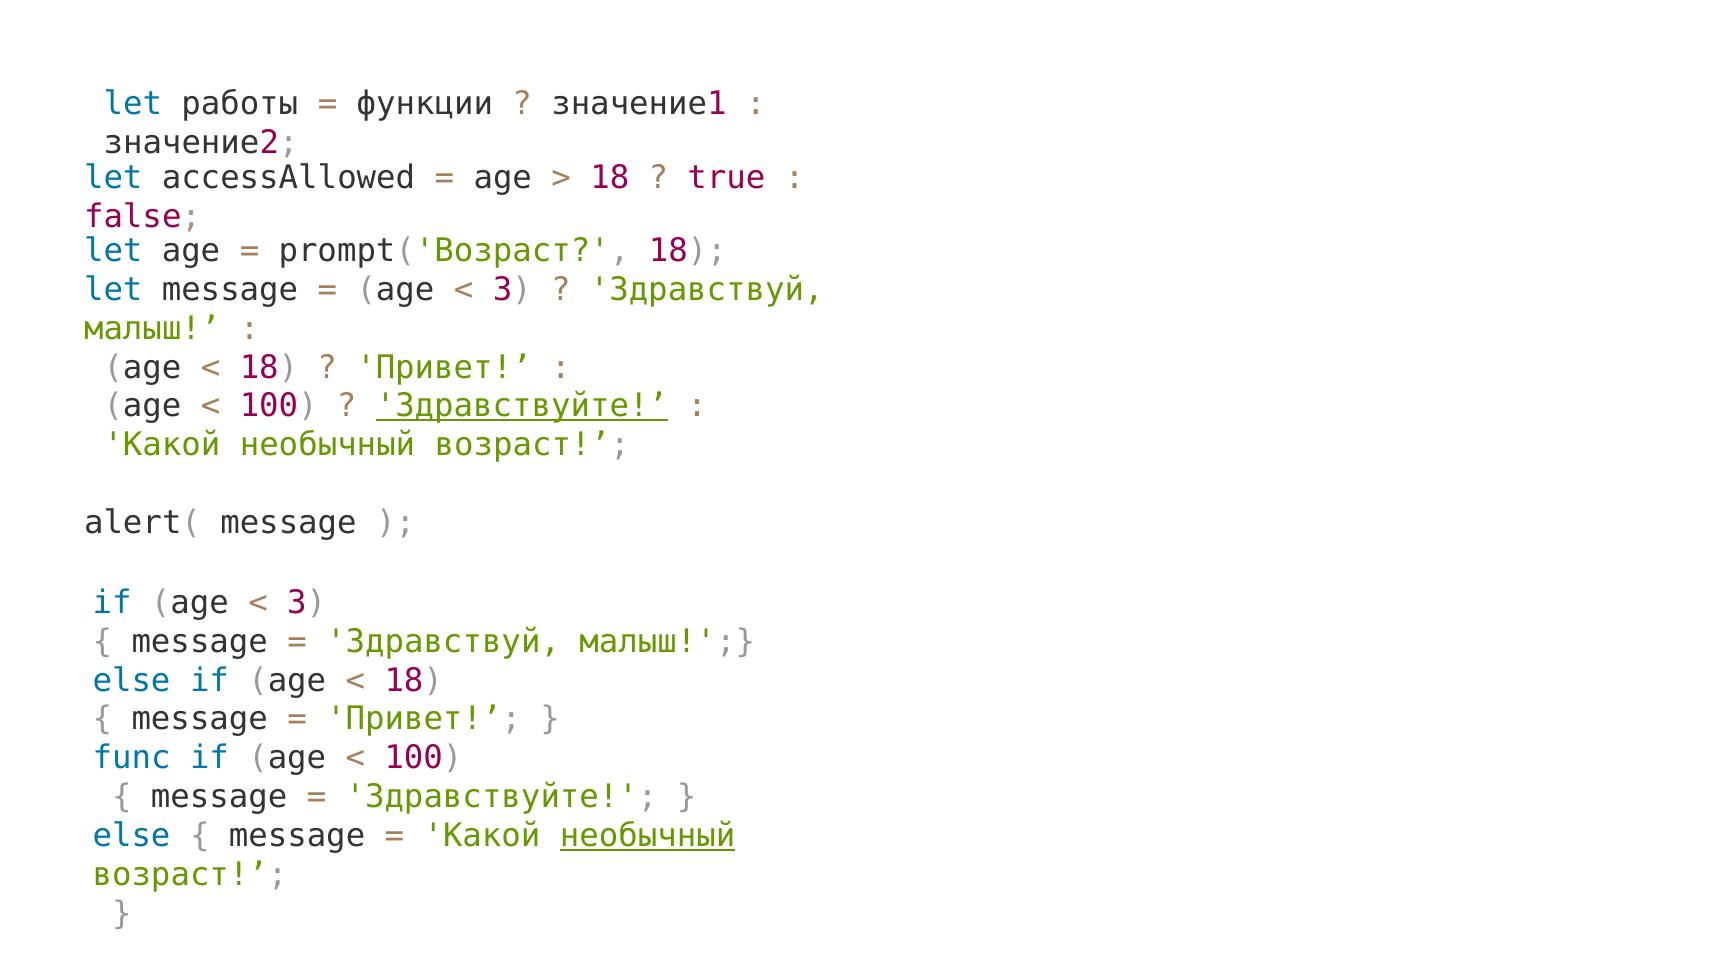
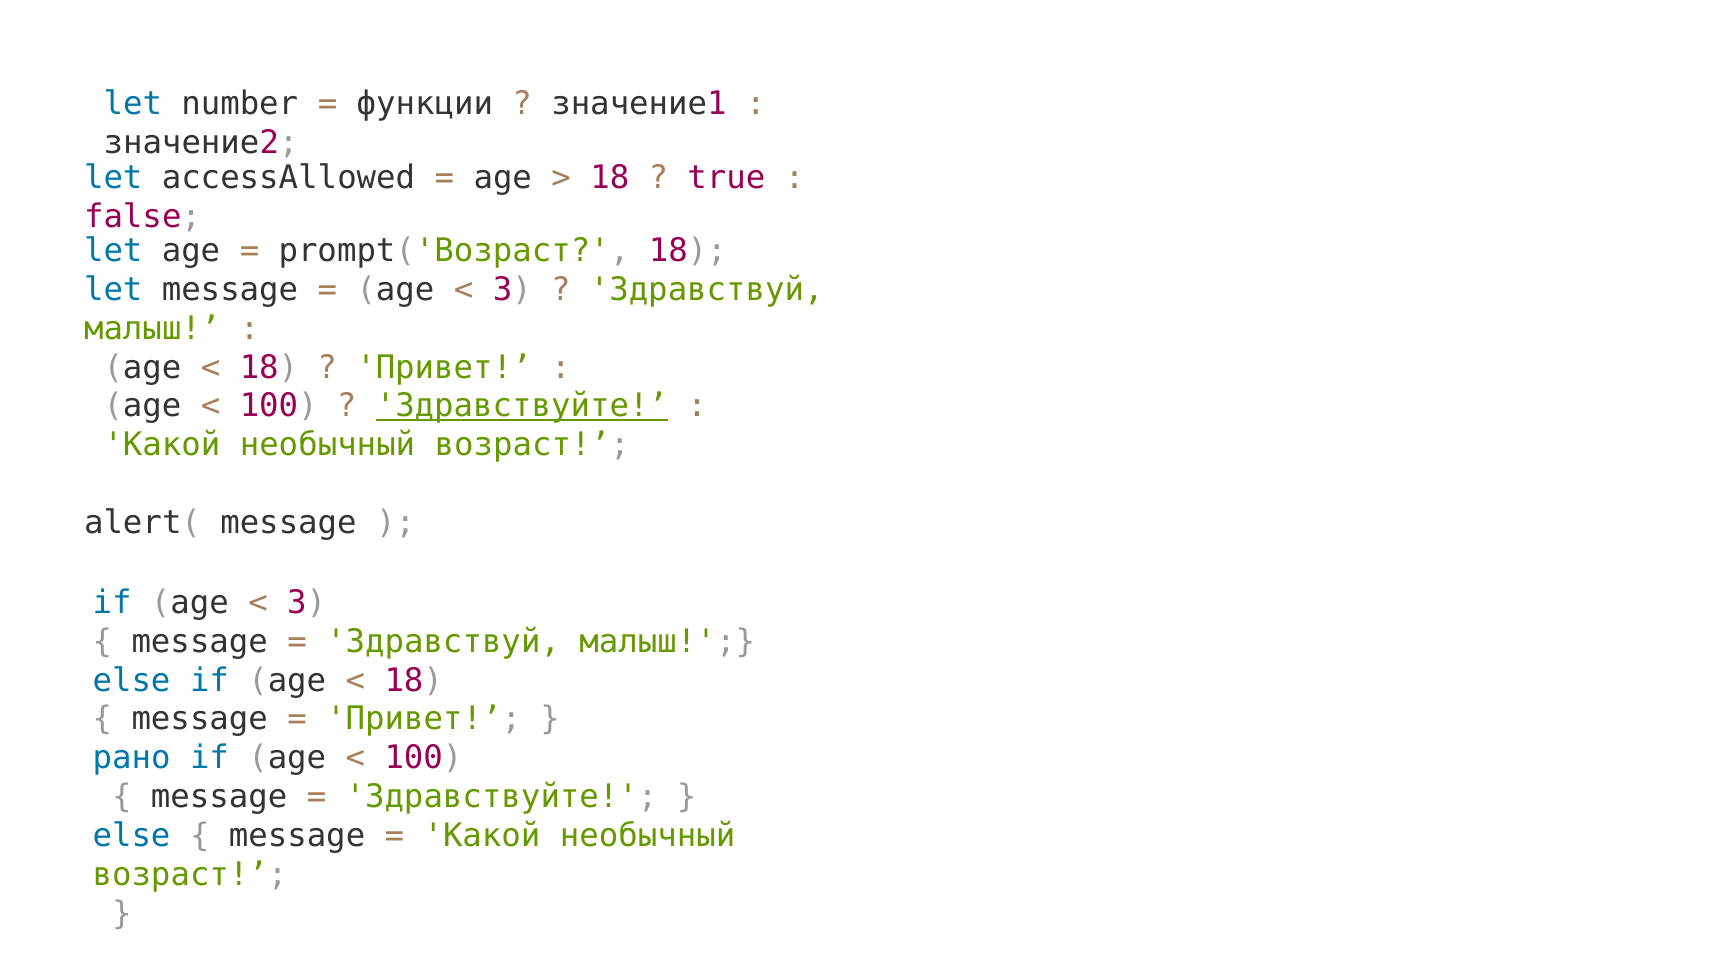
работы: работы -> number (240, 104)
func: func -> рано (132, 758)
необычный underline: present -> none (648, 835)
